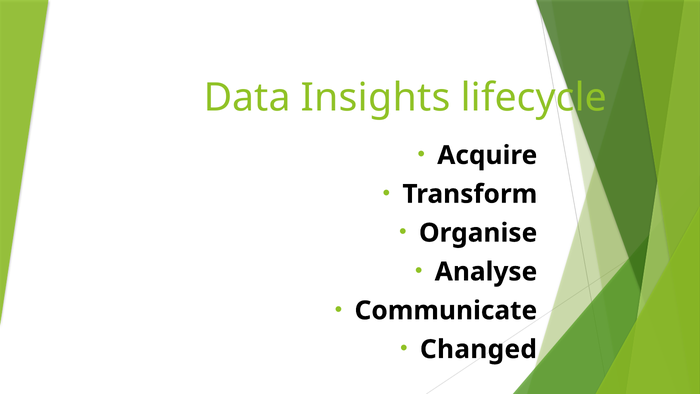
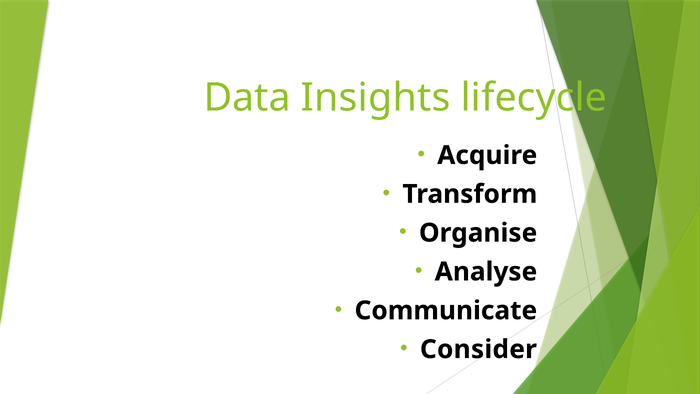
Changed: Changed -> Consider (478, 349)
